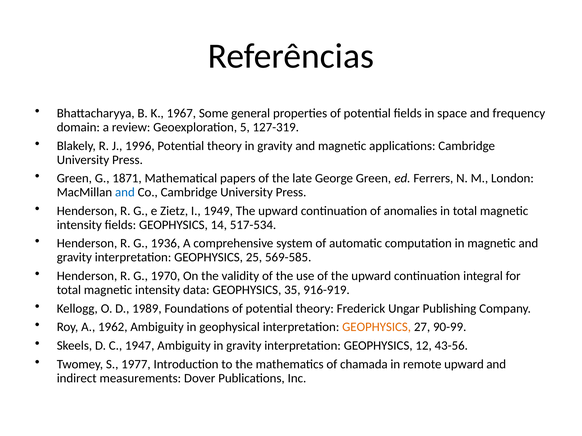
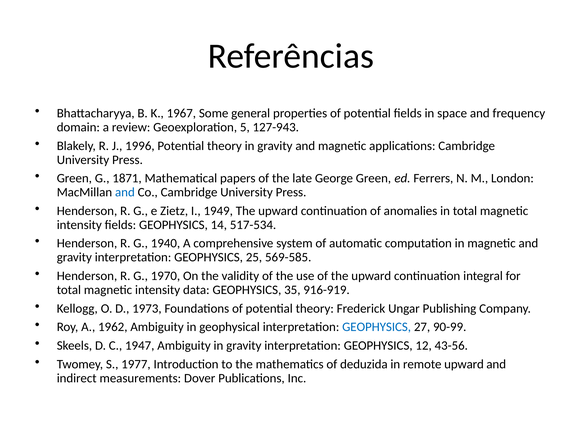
127-319: 127-319 -> 127-943 (276, 127)
1936: 1936 -> 1940 (165, 244)
1989: 1989 -> 1973 (147, 309)
GEOPHYSICS colour: orange -> blue (377, 327)
chamada: chamada -> deduzida (364, 365)
